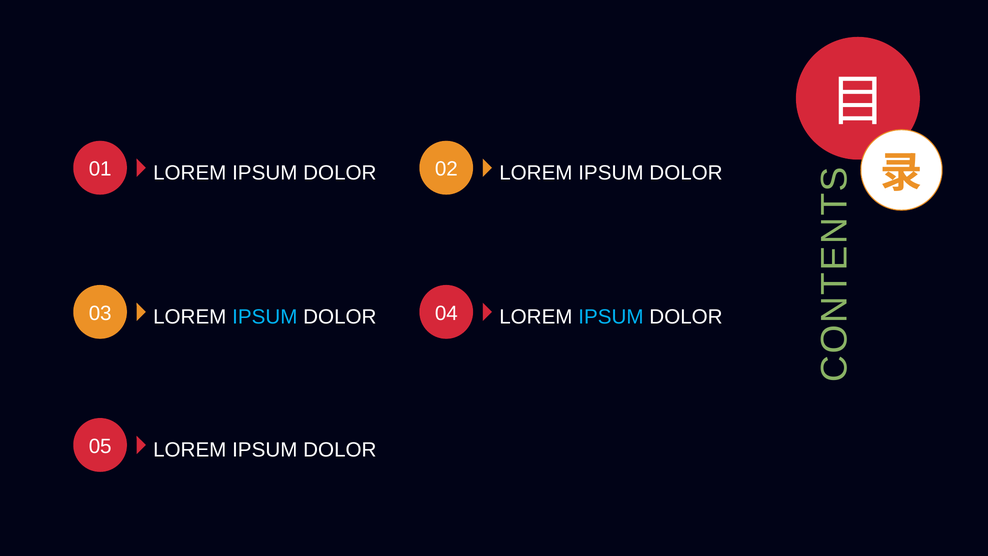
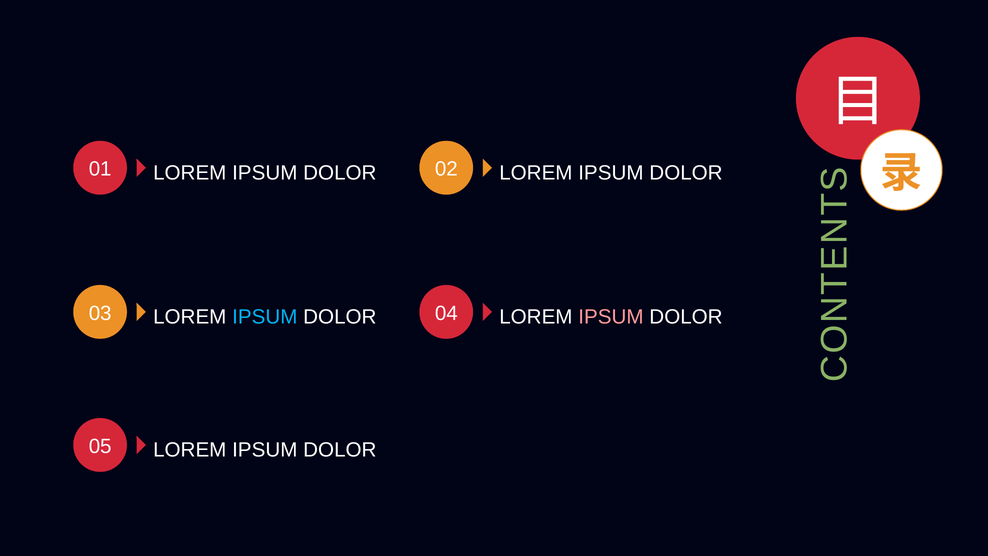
IPSUM colour: light blue -> pink (611, 317)
